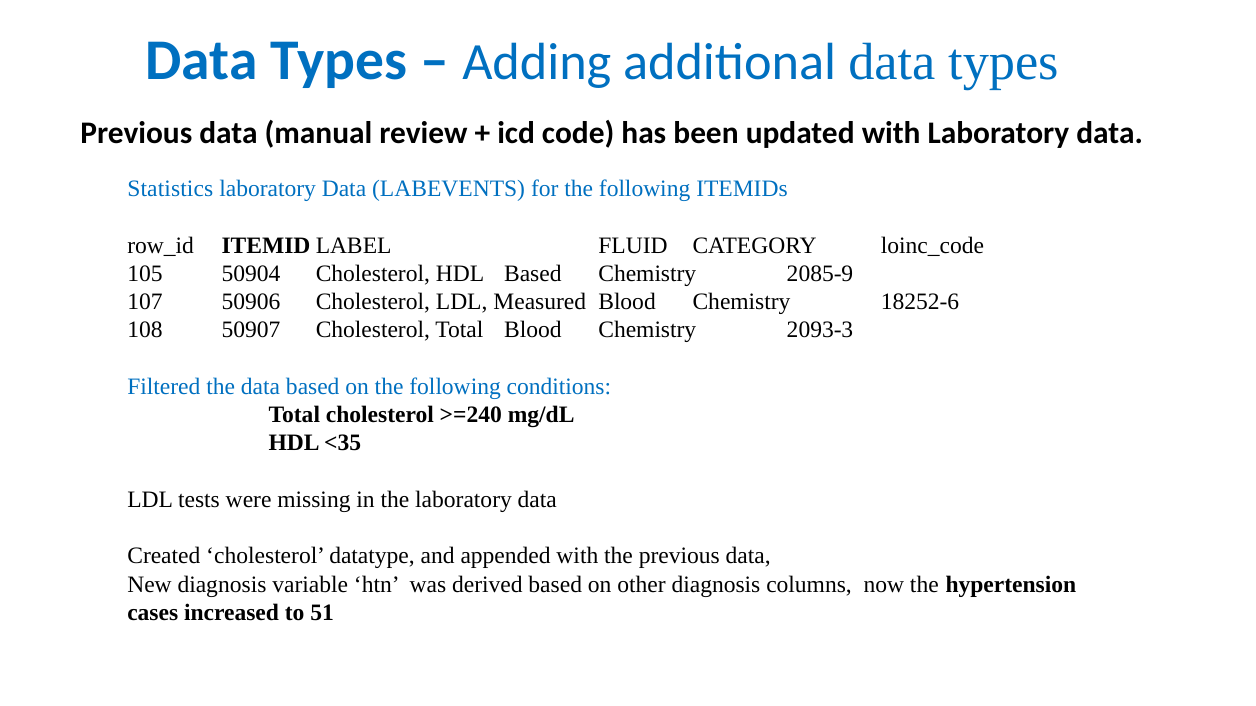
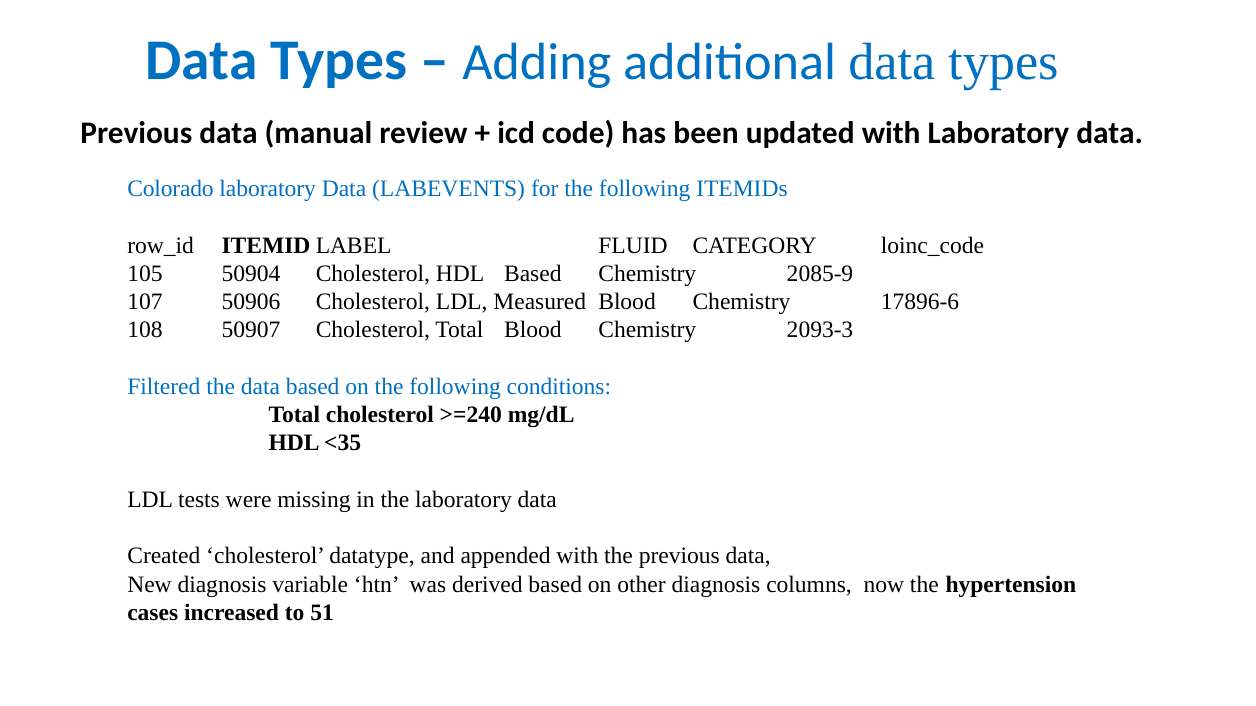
Statistics: Statistics -> Colorado (171, 189)
18252-6: 18252-6 -> 17896-6 (920, 302)
